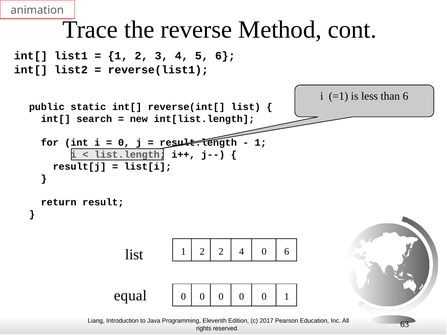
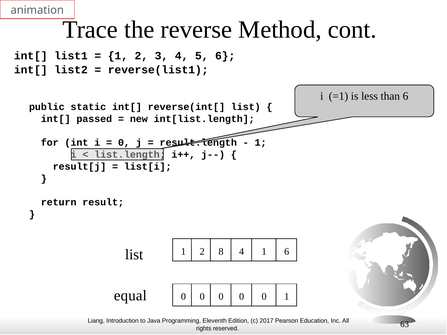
search: search -> passed (94, 119)
2 2: 2 -> 8 (221, 252)
4 0: 0 -> 1 (264, 252)
